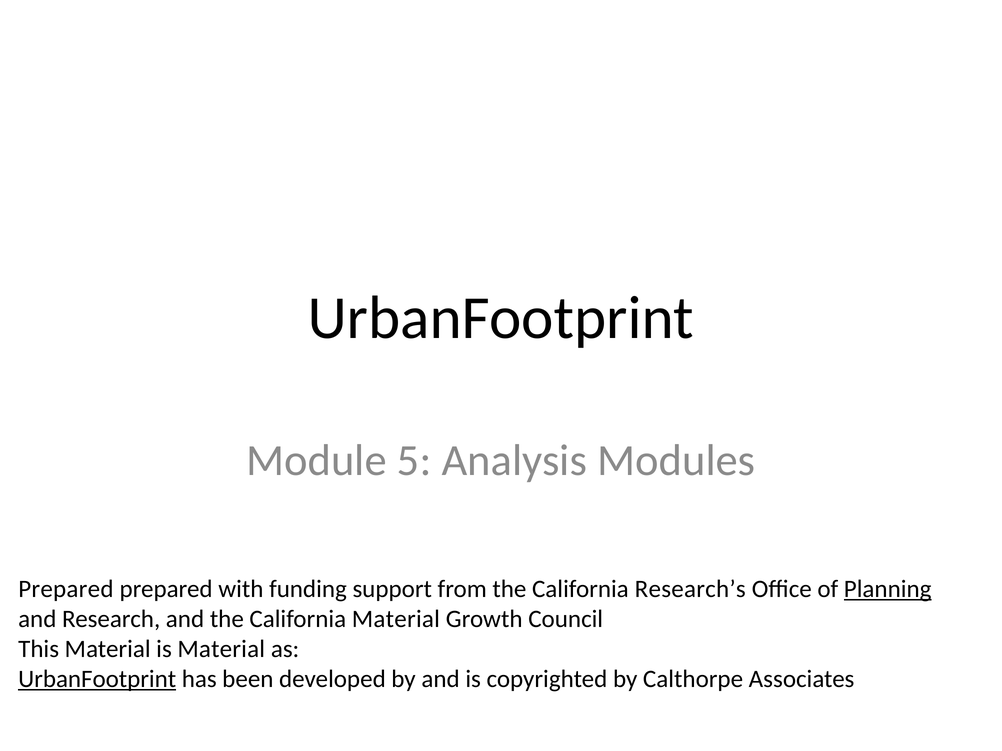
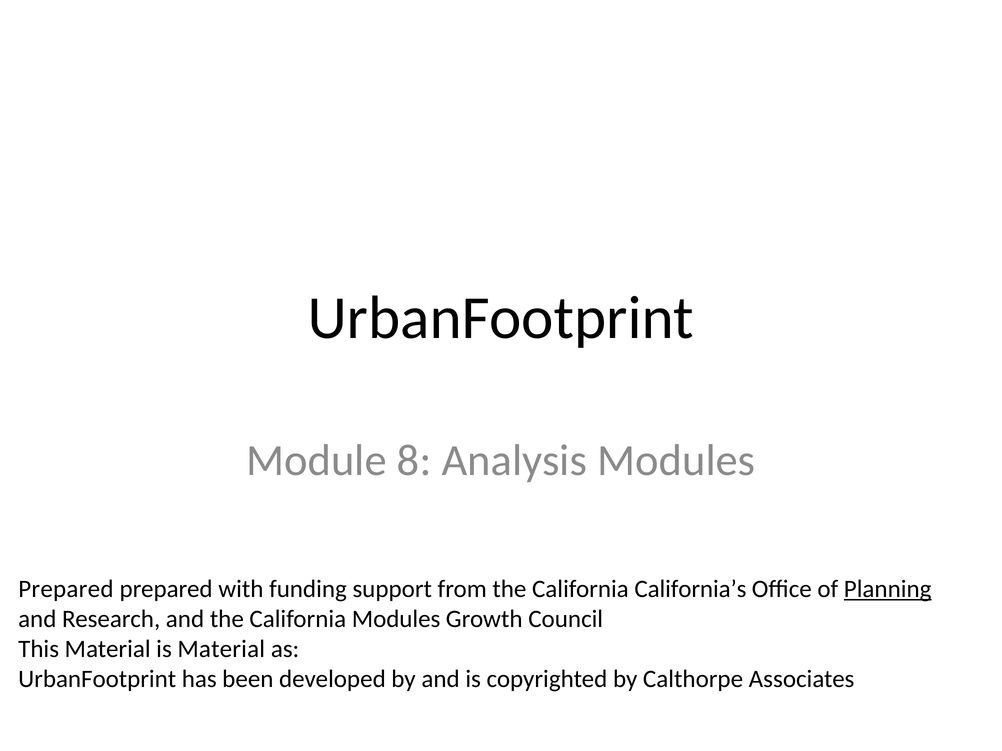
5: 5 -> 8 (414, 461)
Research’s: Research’s -> California’s (690, 589)
California Material: Material -> Modules (396, 620)
UrbanFootprint underline: present -> none (97, 680)
